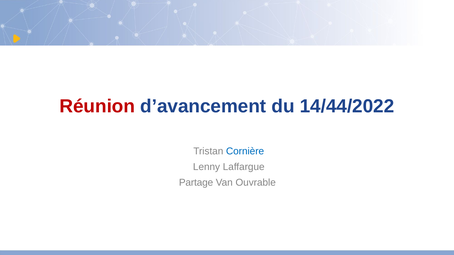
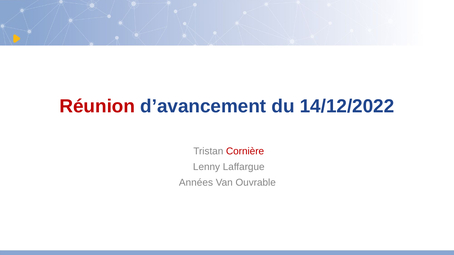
14/44/2022: 14/44/2022 -> 14/12/2022 (347, 107)
Cornière colour: blue -> red (245, 151)
Partage: Partage -> Années (196, 183)
